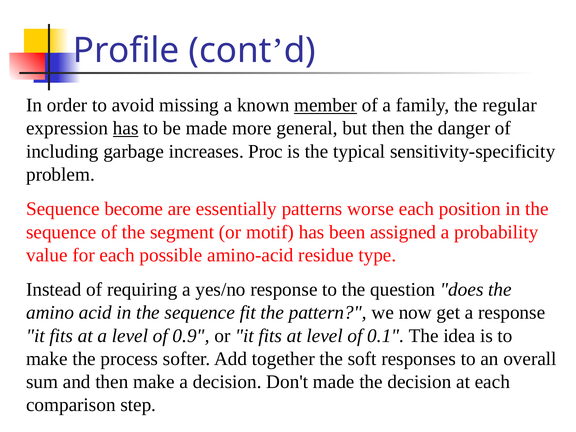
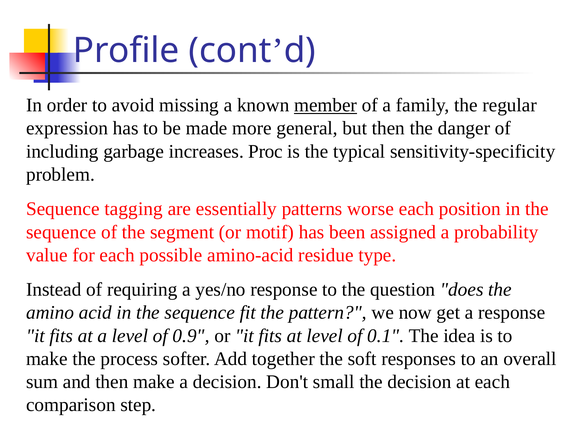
has underline: present -> none (126, 128)
become: become -> tagging (134, 209)
Don't made: made -> small (334, 382)
